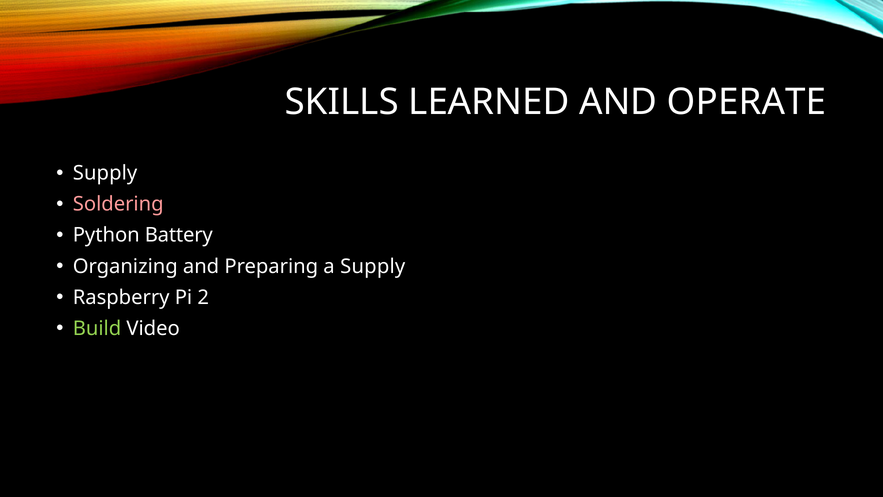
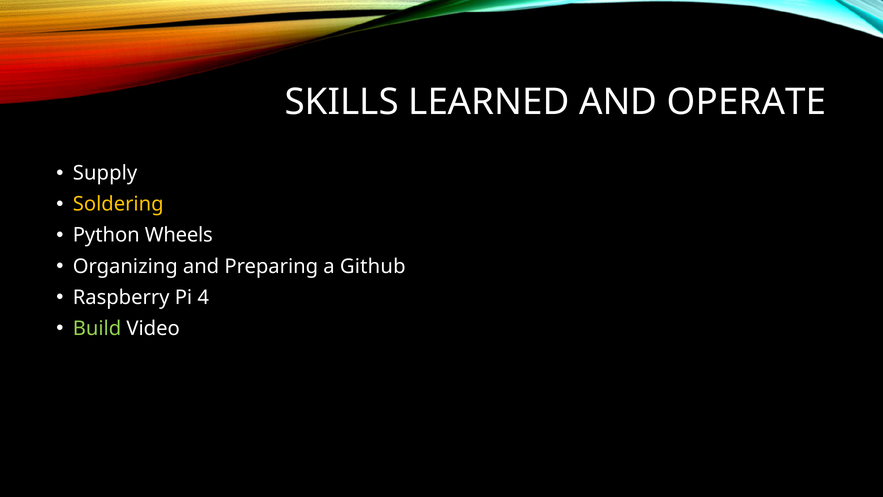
Soldering colour: pink -> yellow (118, 204)
Battery: Battery -> Wheels (179, 235)
a Supply: Supply -> Github (373, 266)
2: 2 -> 4 (203, 297)
